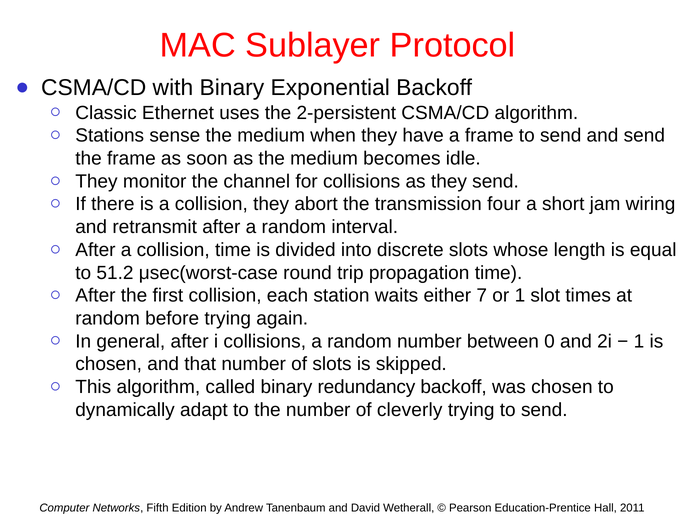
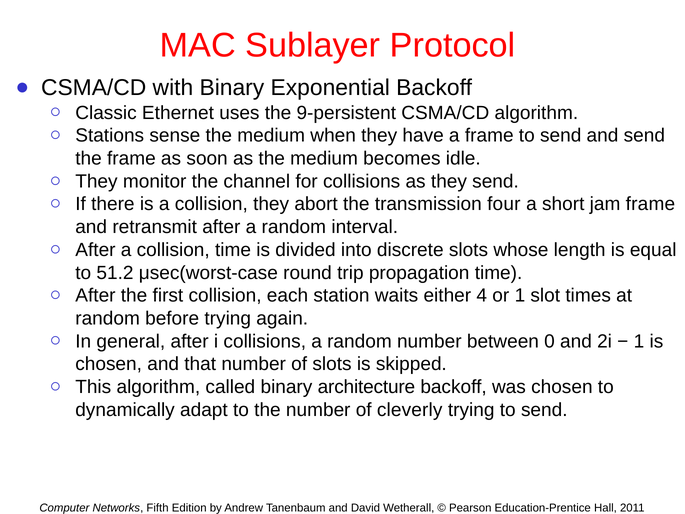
2-persistent: 2-persistent -> 9-persistent (346, 113)
jam wiring: wiring -> frame (650, 204)
7: 7 -> 4 (482, 295)
redundancy: redundancy -> architecture (366, 387)
